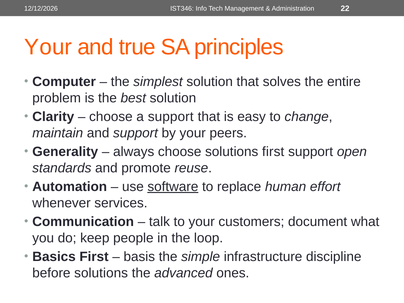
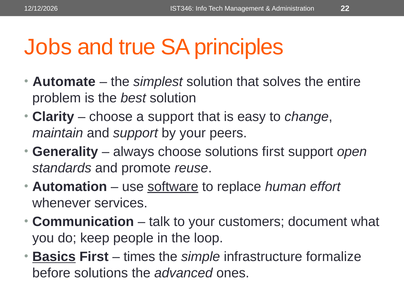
Your: Your -> Jobs (48, 47)
Computer: Computer -> Automate (64, 82)
Basics underline: none -> present (54, 257)
basis: basis -> times (139, 257)
discipline: discipline -> formalize (334, 257)
